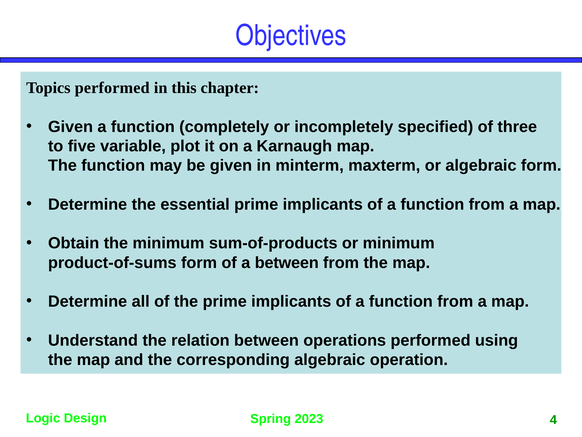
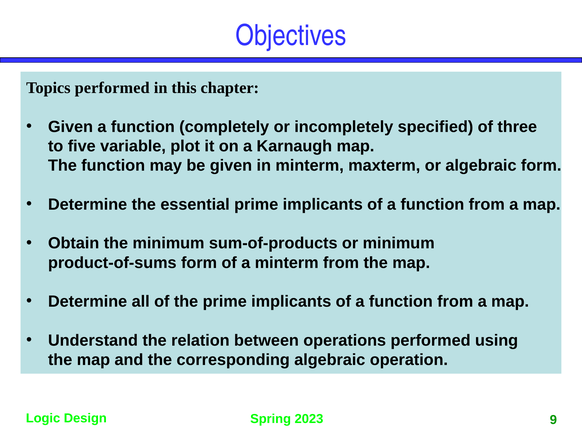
a between: between -> minterm (287, 262)
4: 4 -> 9 (553, 419)
